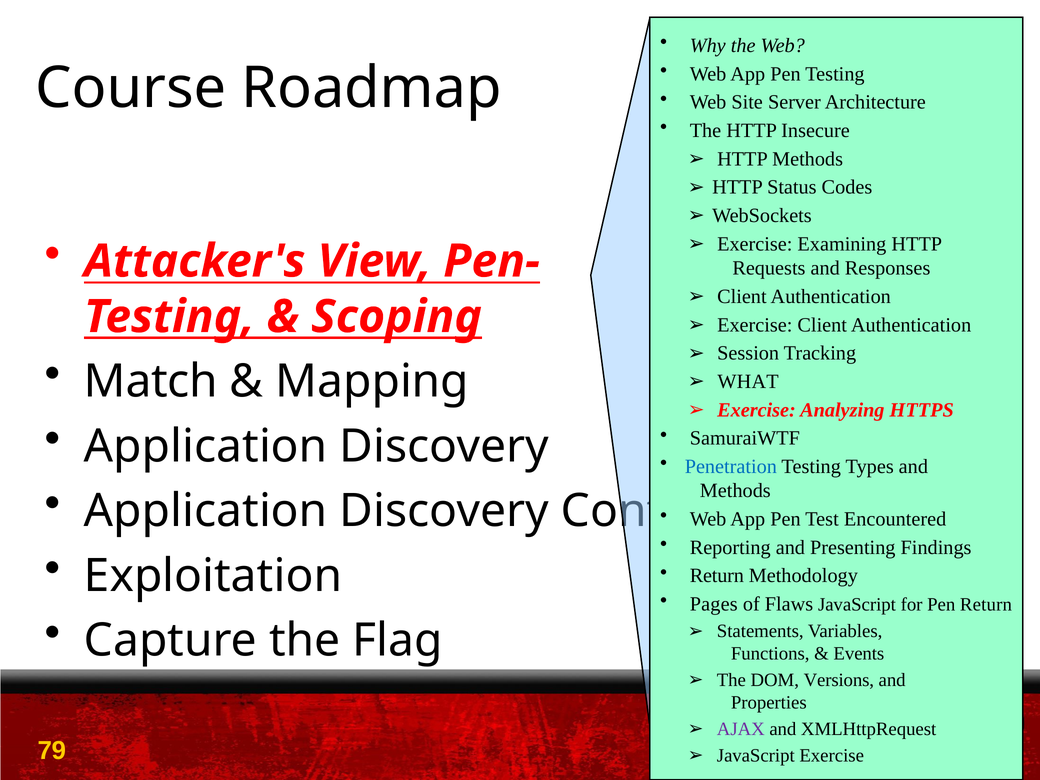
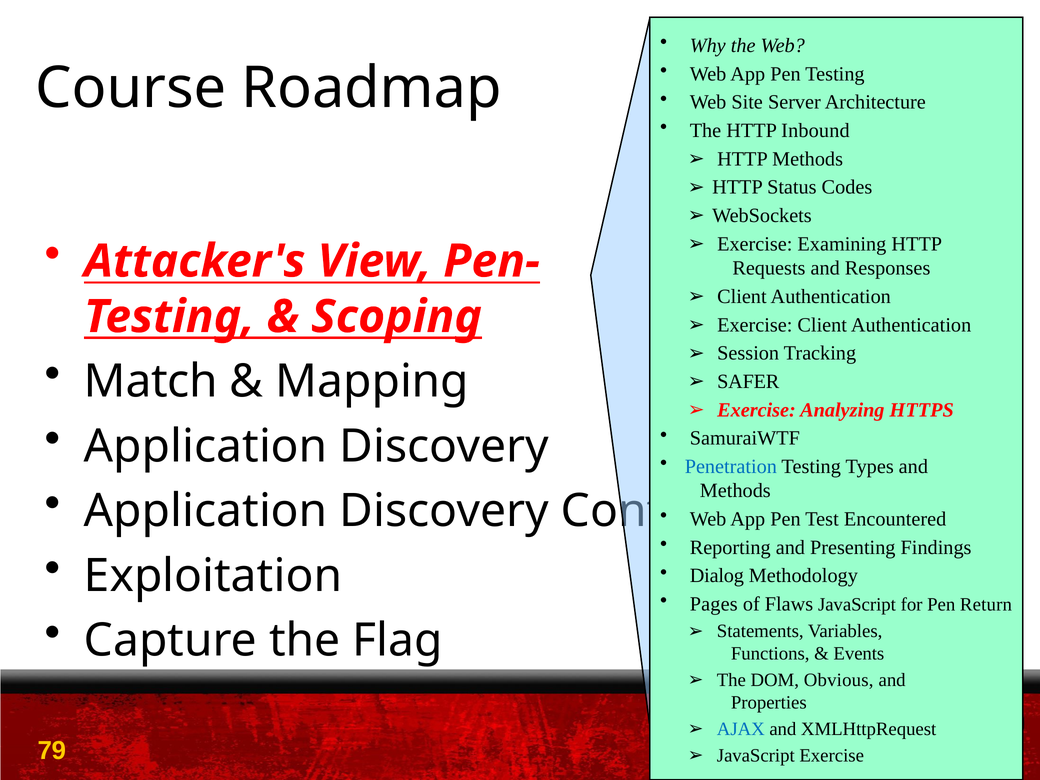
Insecure: Insecure -> Inbound (815, 131)
WHAT: WHAT -> SAFER (748, 382)
Return: Return -> Dialog (717, 576)
Versions: Versions -> Obvious (839, 680)
AJAX colour: purple -> blue (741, 729)
